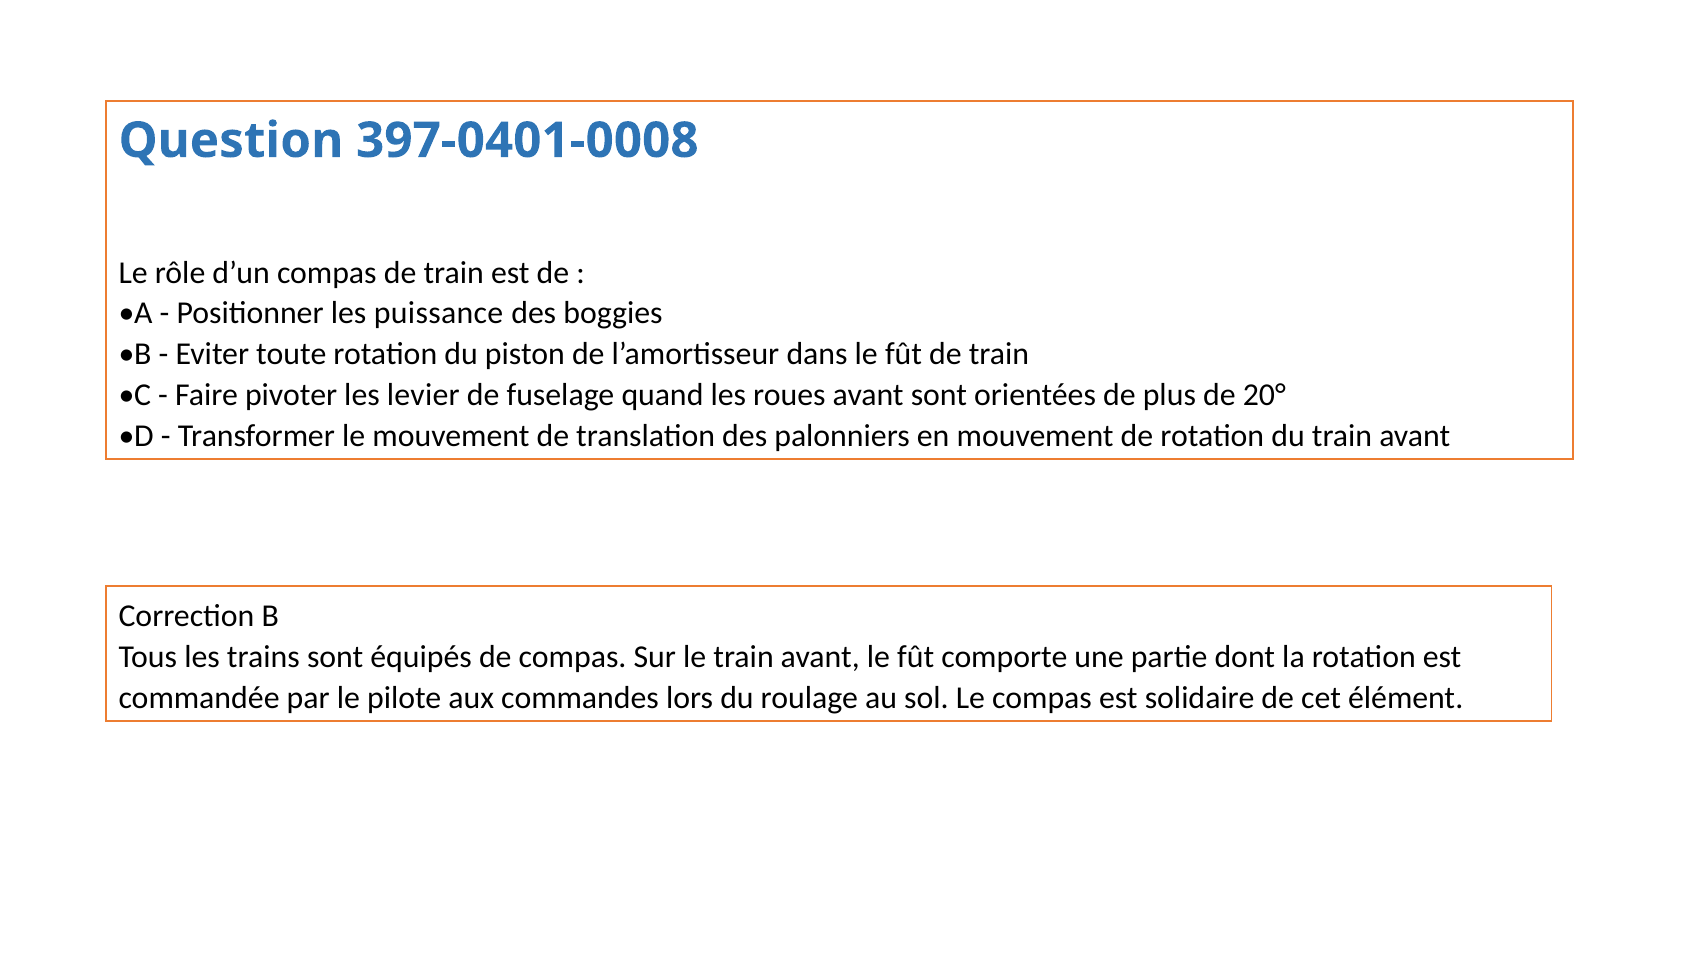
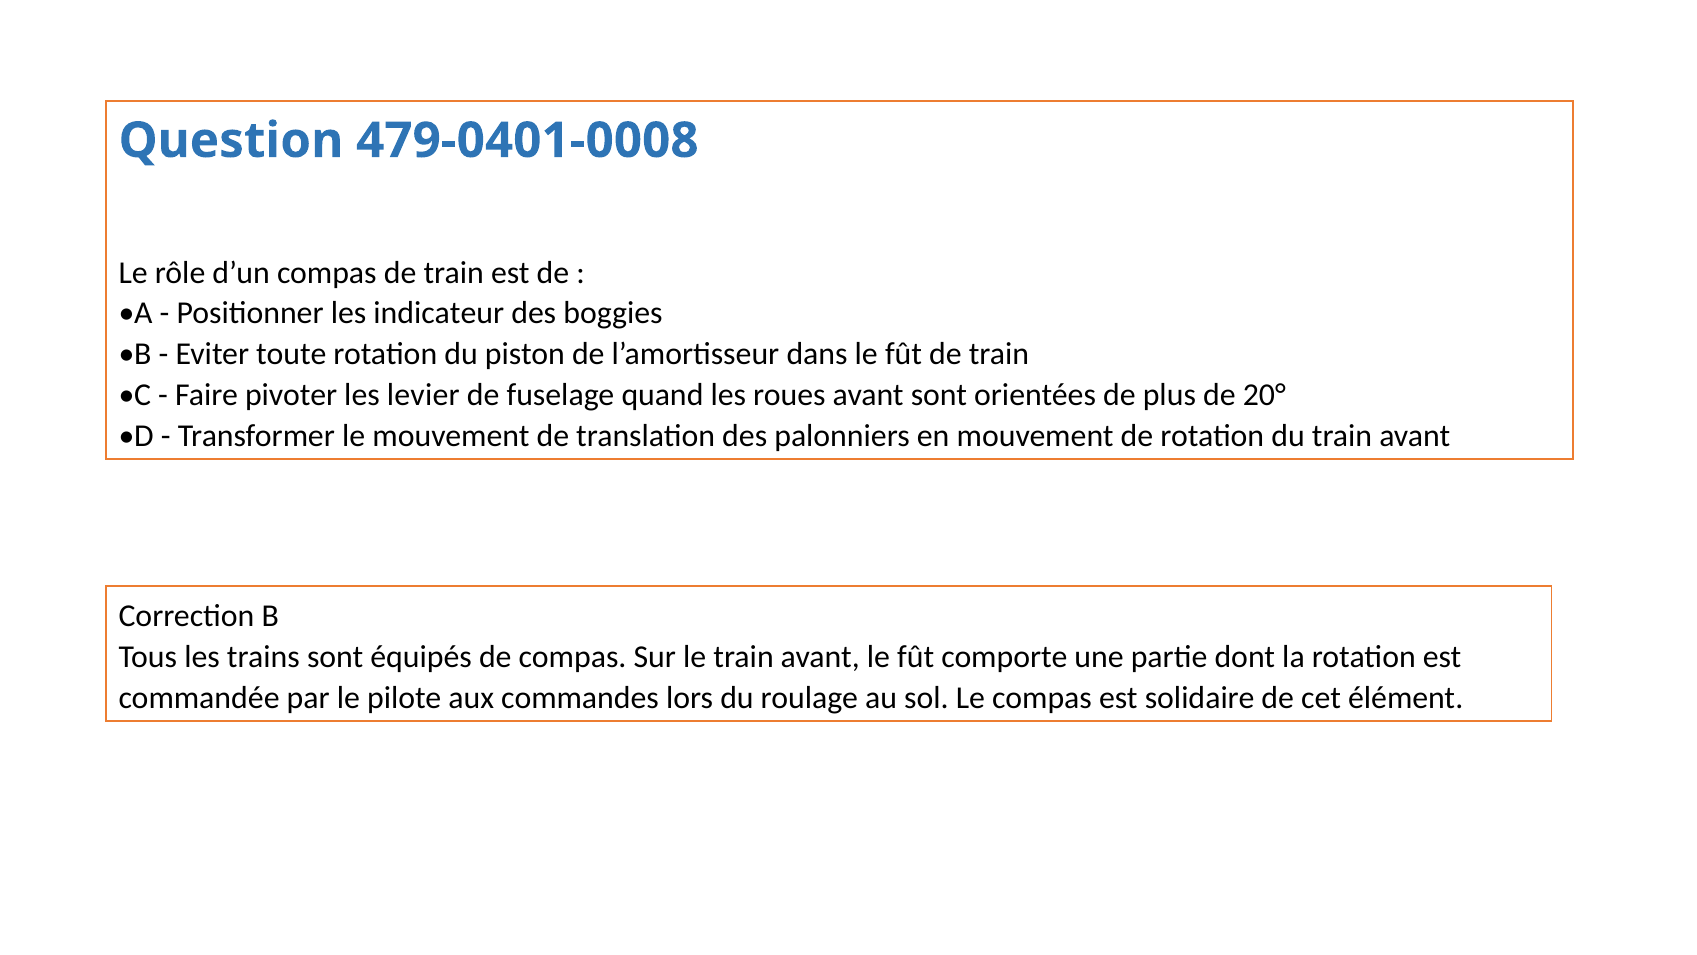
397-0401-0008: 397-0401-0008 -> 479-0401-0008 (527, 141)
puissance: puissance -> indicateur (439, 313)
